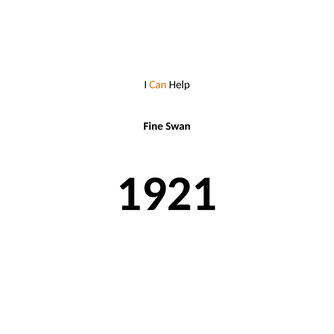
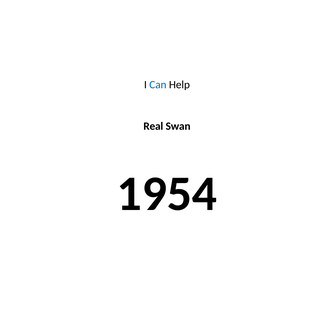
Can colour: orange -> blue (158, 85)
Fine: Fine -> Real (153, 126)
1921: 1921 -> 1954 (167, 194)
